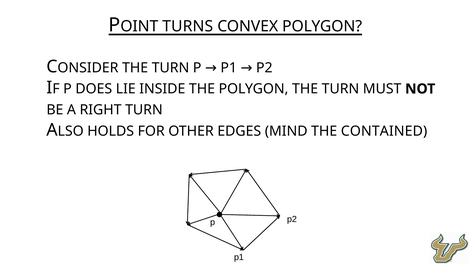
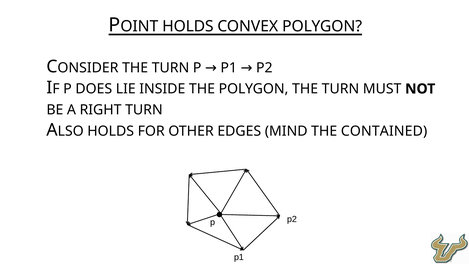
TURNS: TURNS -> HOLDS (188, 26)
